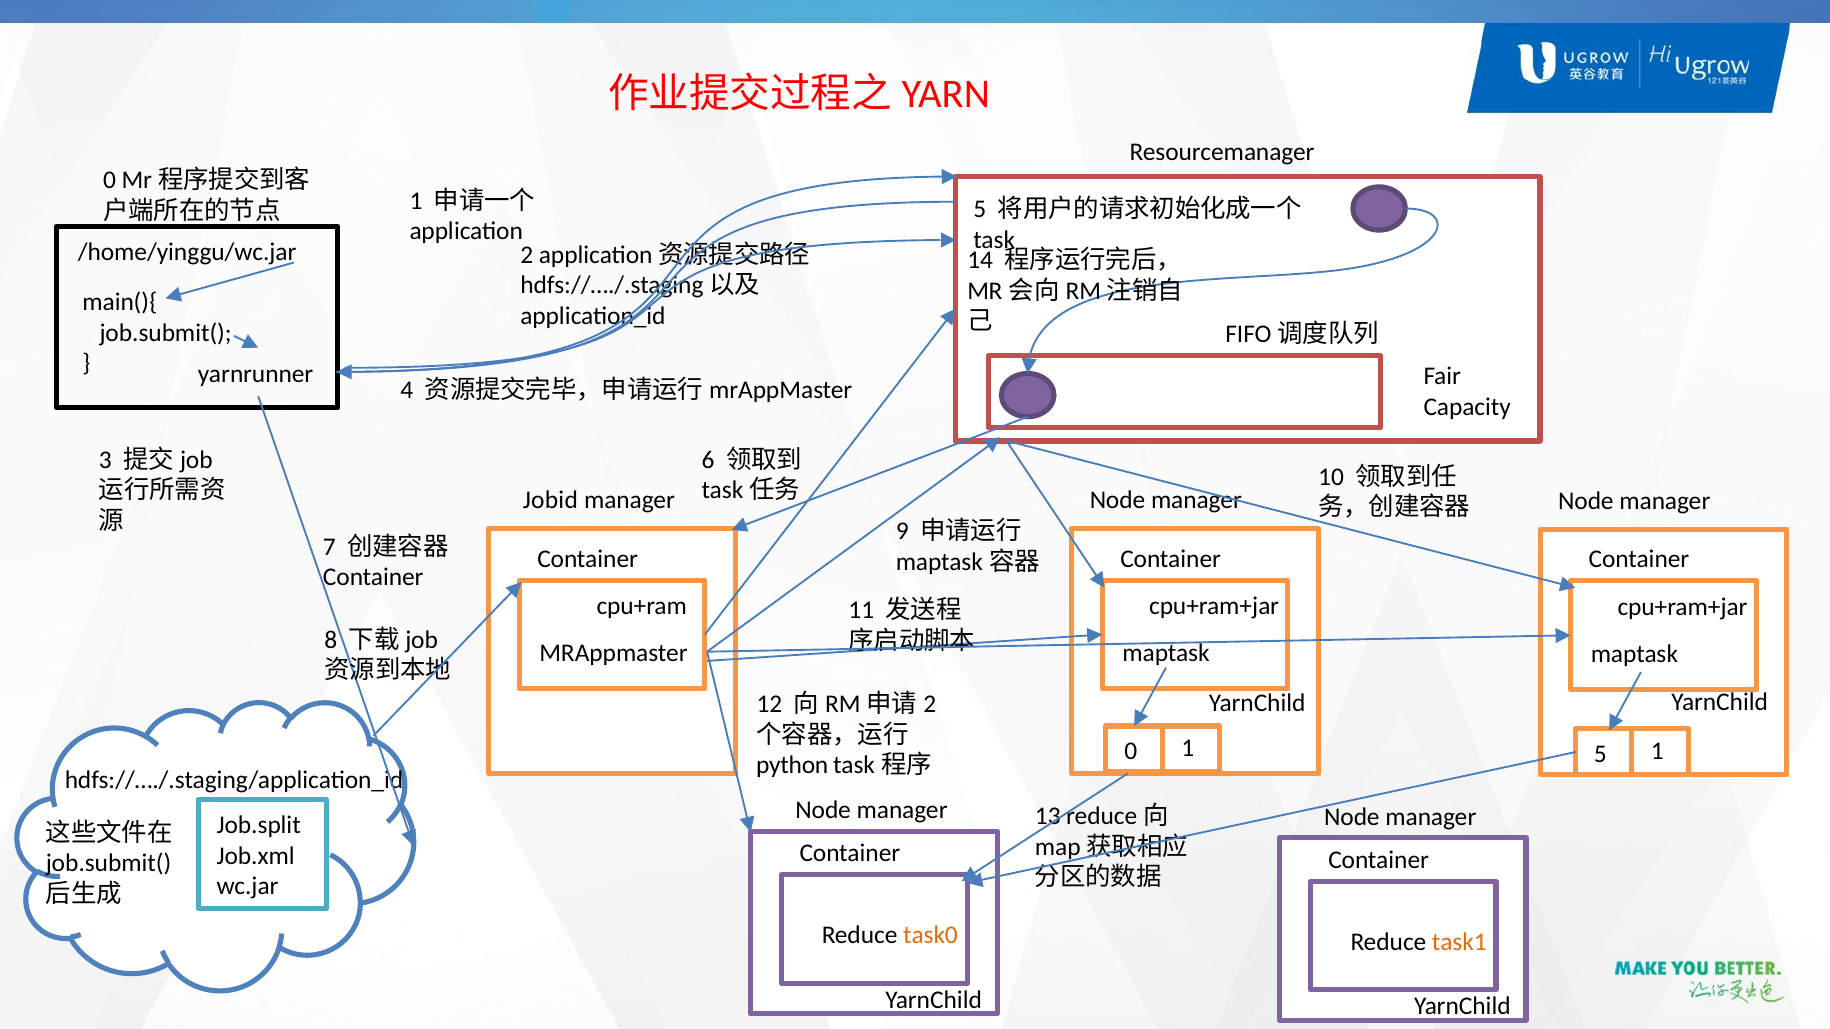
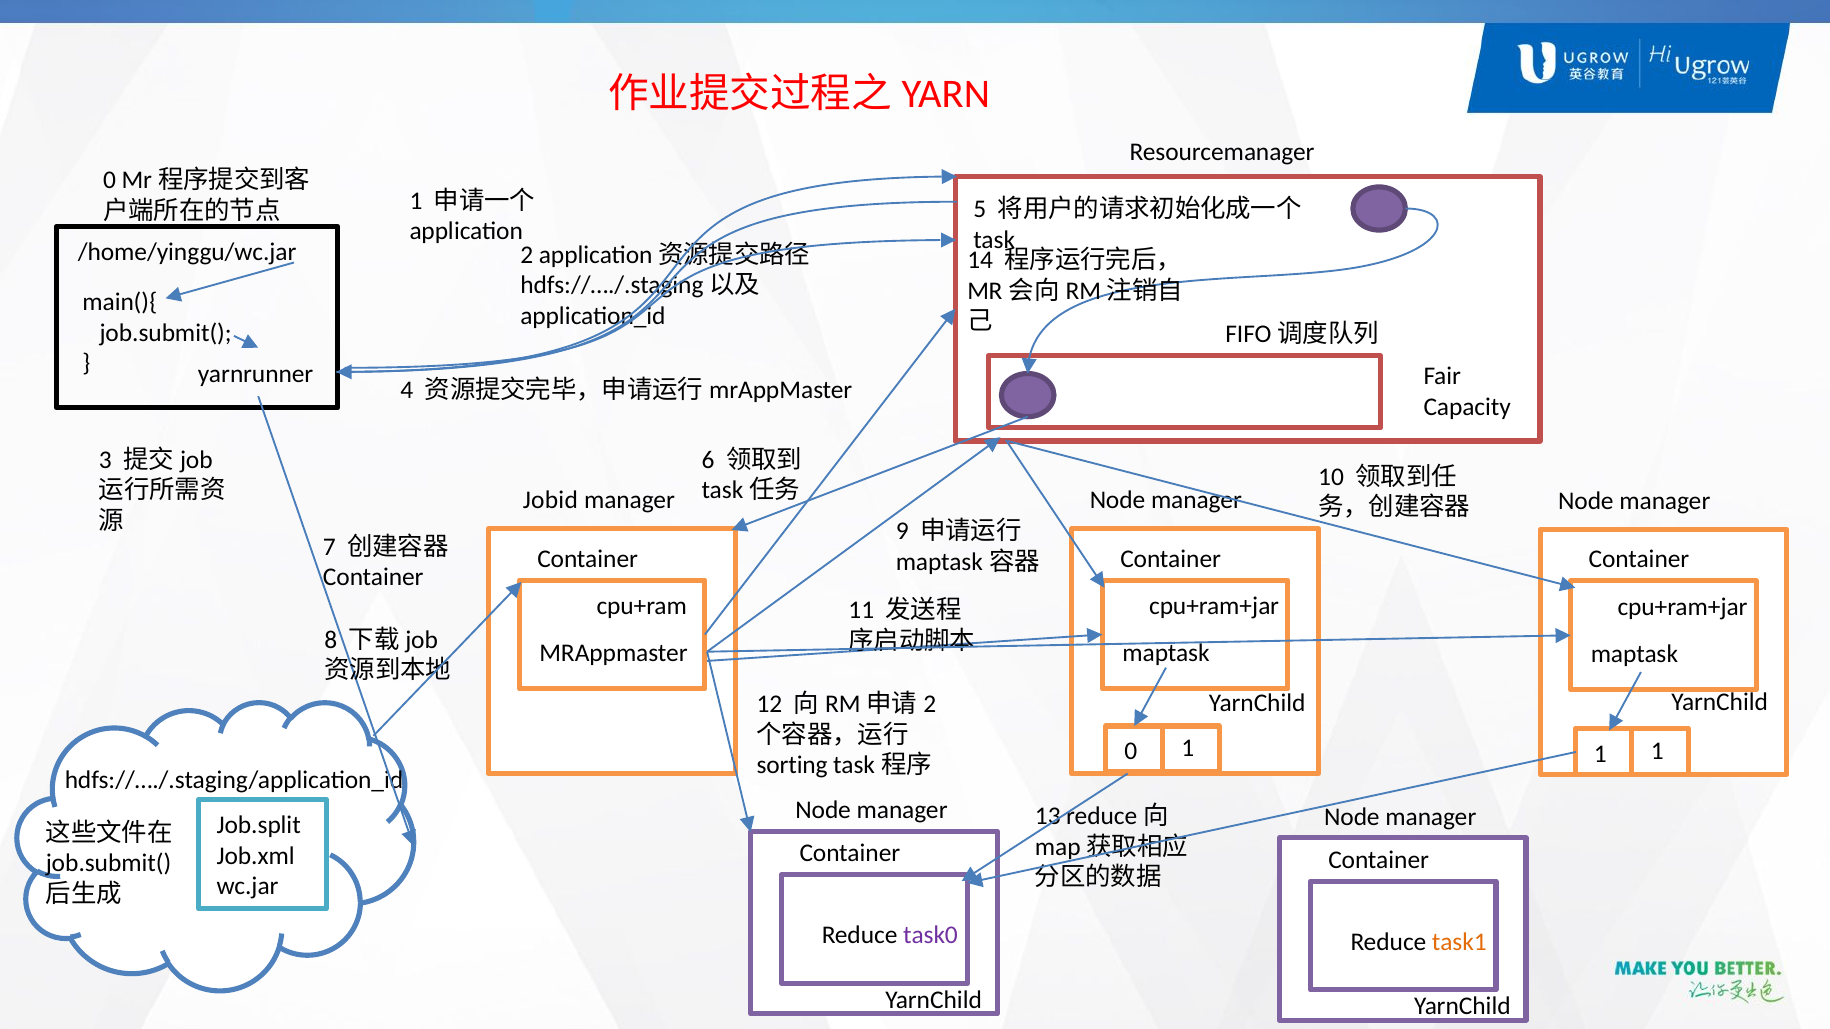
0 1 5: 5 -> 1 (1600, 754)
python: python -> sorting (792, 766)
task0 colour: orange -> purple (931, 936)
